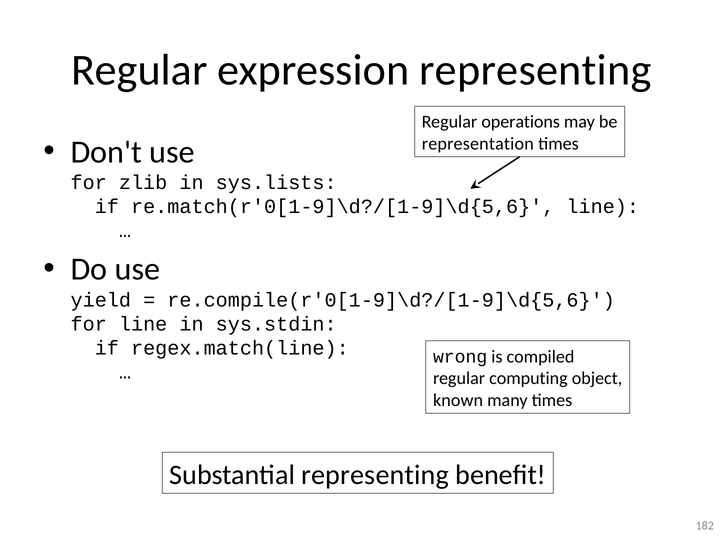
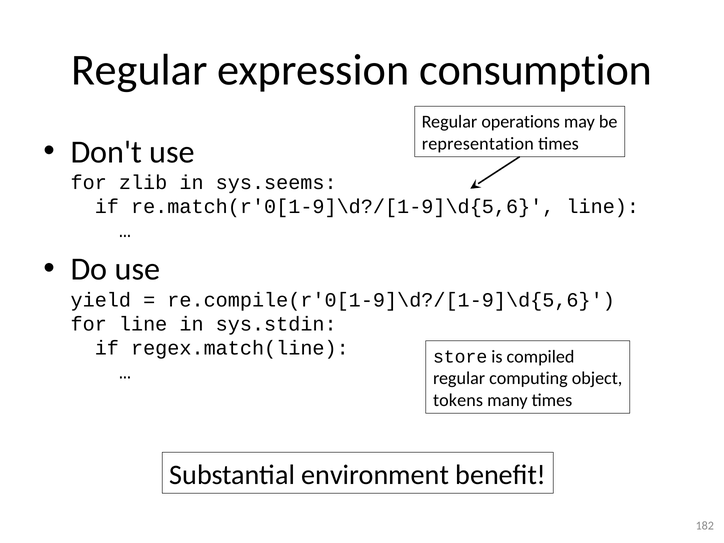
expression representing: representing -> consumption (536, 70)
sys.lists: sys.lists -> sys.seems (276, 182)
wrong: wrong -> store (460, 357)
known: known -> tokens (458, 400)
Substantial representing: representing -> environment (375, 475)
